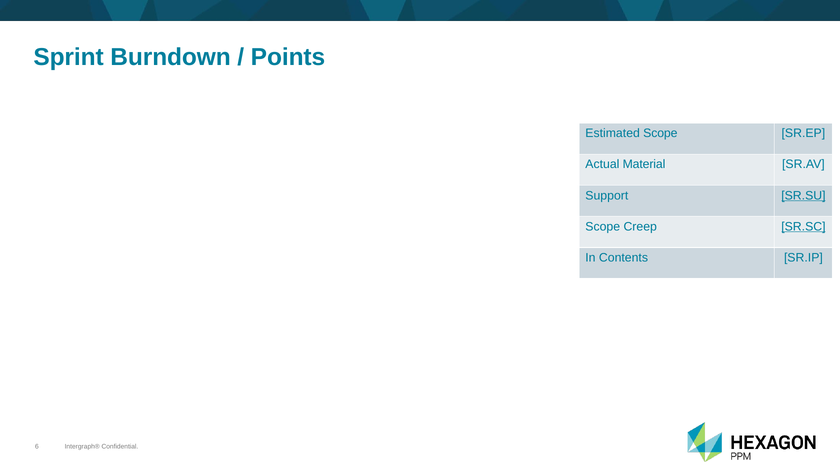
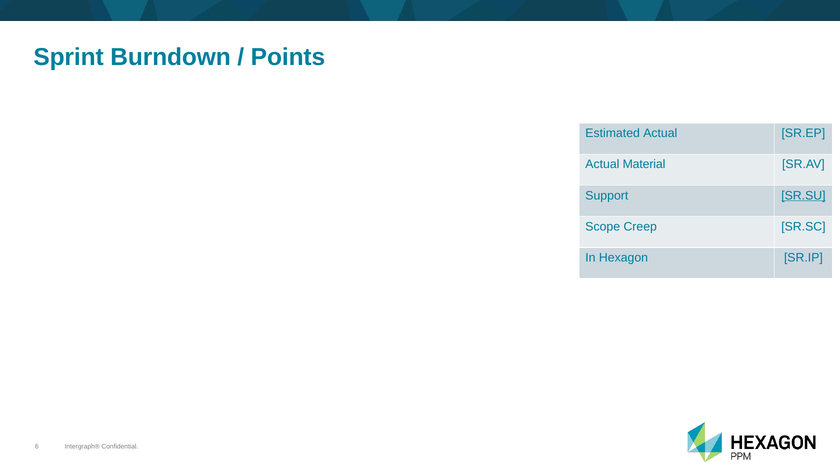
Estimated Scope: Scope -> Actual (660, 133)
SR.SC underline: present -> none (803, 227)
Contents: Contents -> Hexagon (623, 258)
